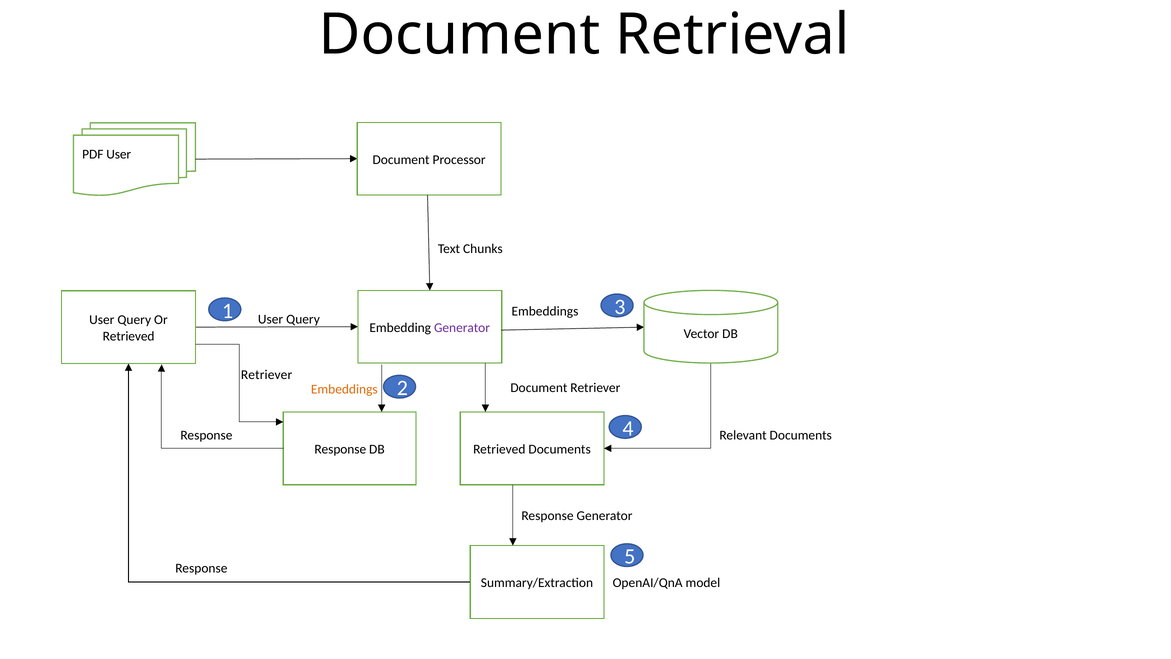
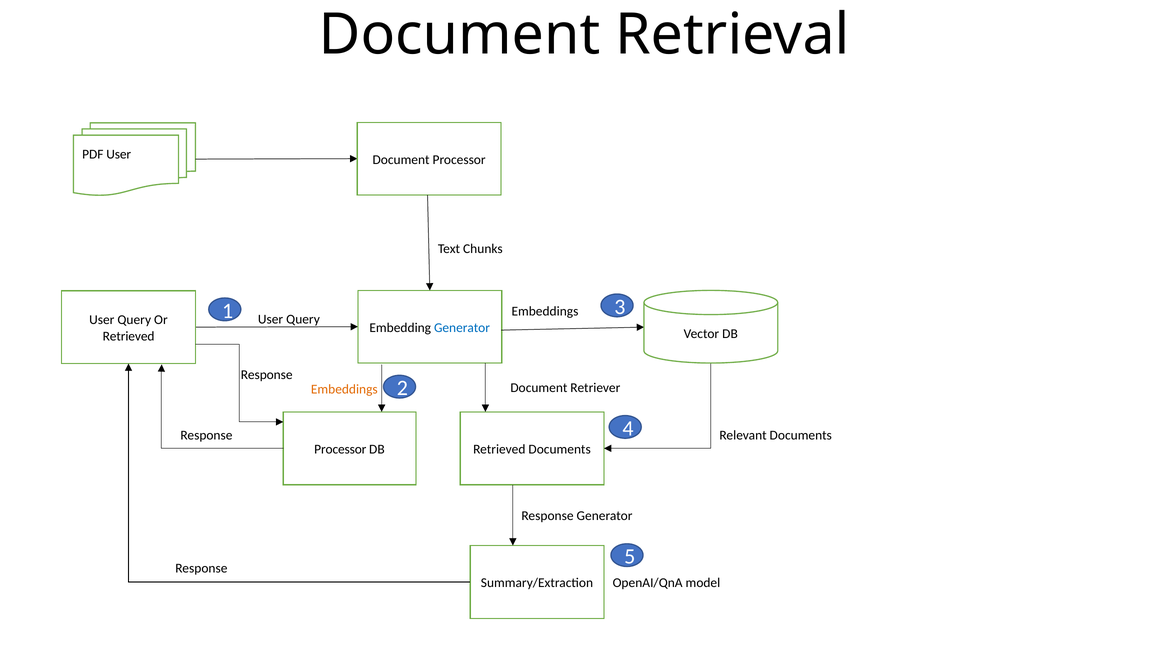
Generator colour: purple -> blue (462, 327)
Retriever: Retriever -> Response (267, 375)
Response: Response -> Processor (340, 449)
